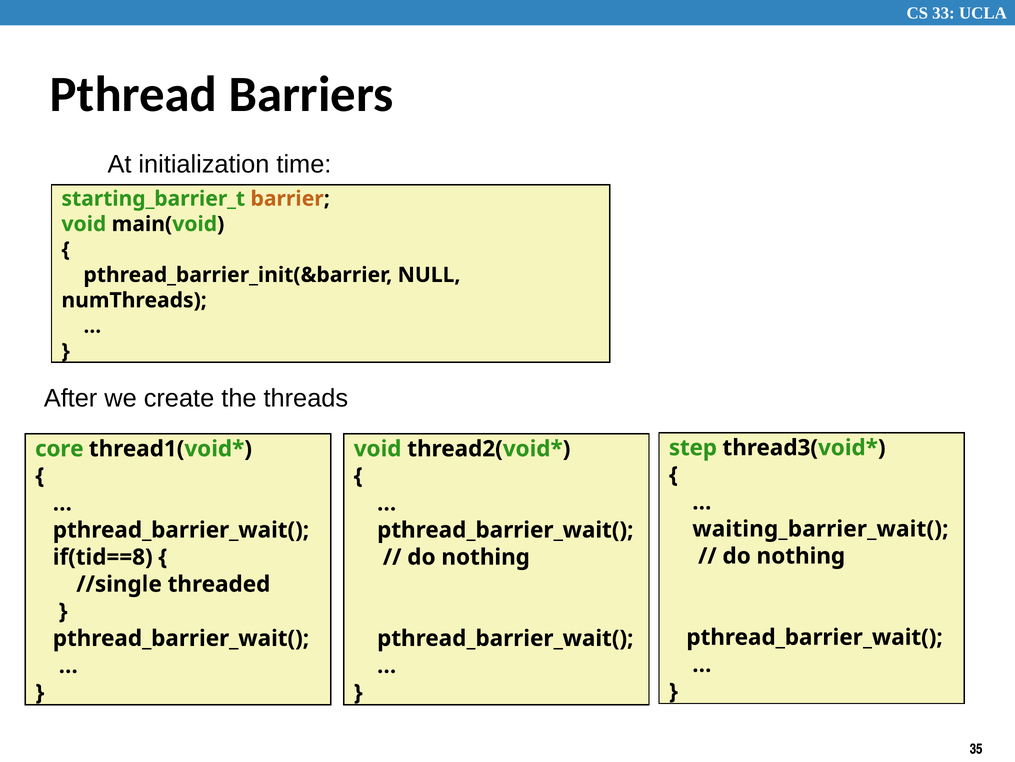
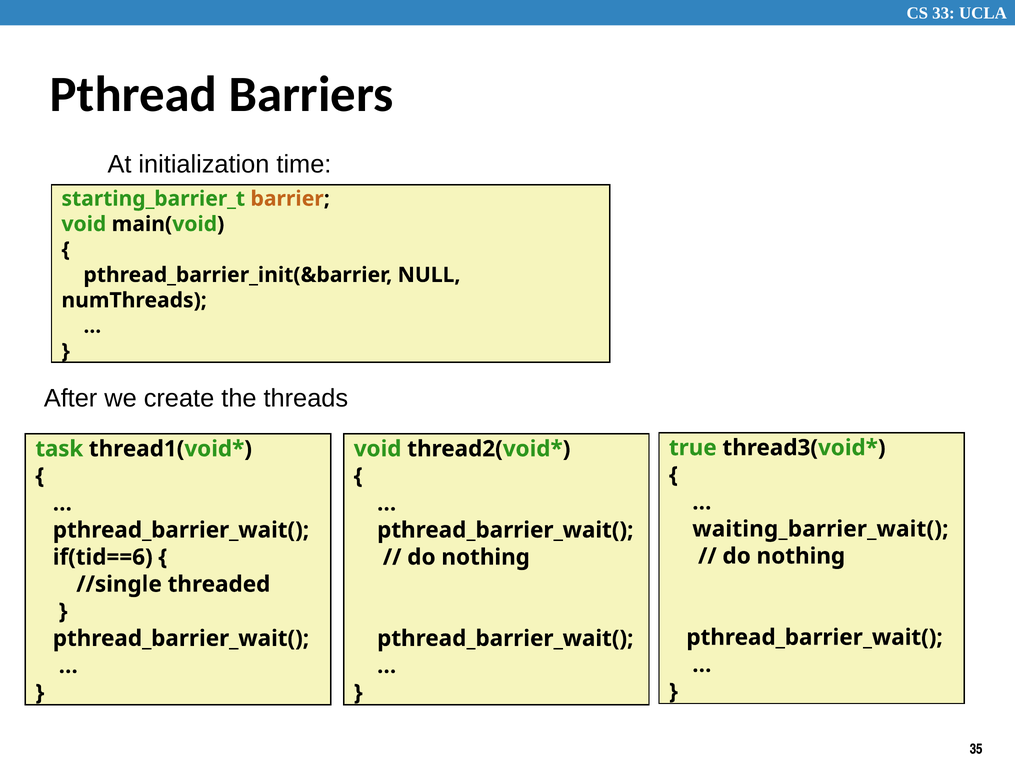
step: step -> true (693, 447)
core: core -> task (59, 448)
if(tid==8: if(tid==8 -> if(tid==6 (103, 557)
